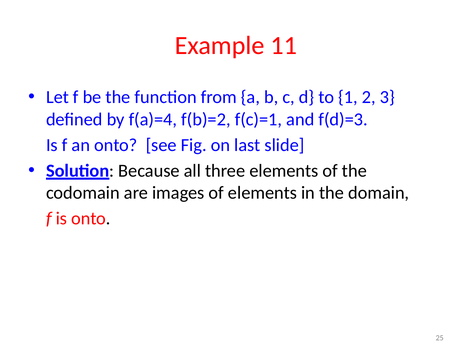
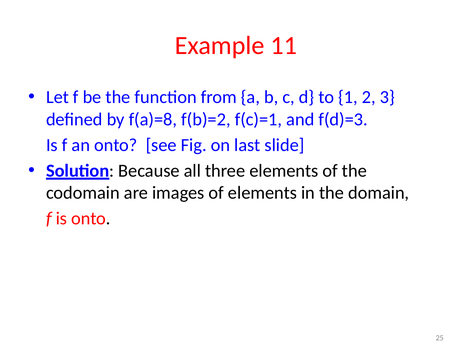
f(a)=4: f(a)=4 -> f(a)=8 (153, 119)
